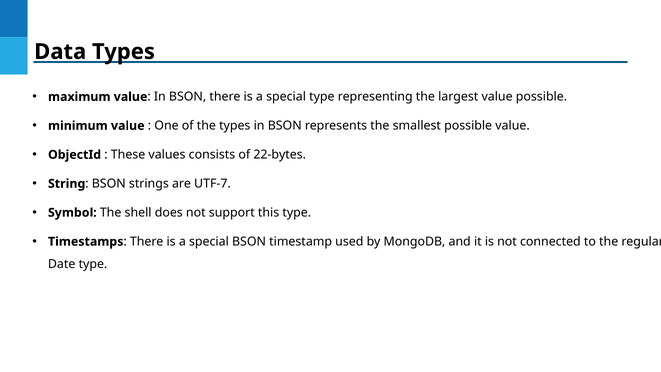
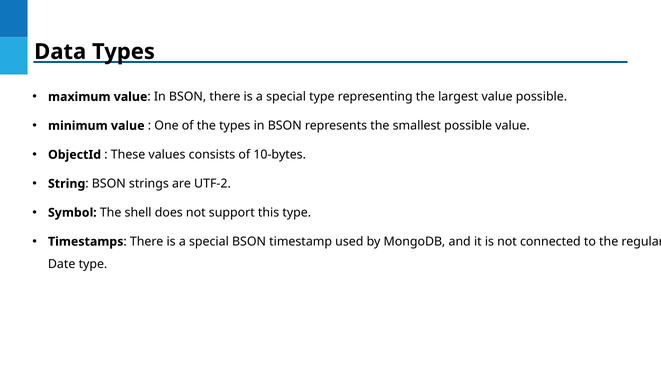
22-bytes: 22-bytes -> 10-bytes (280, 155)
UTF-7: UTF-7 -> UTF-2 (212, 184)
